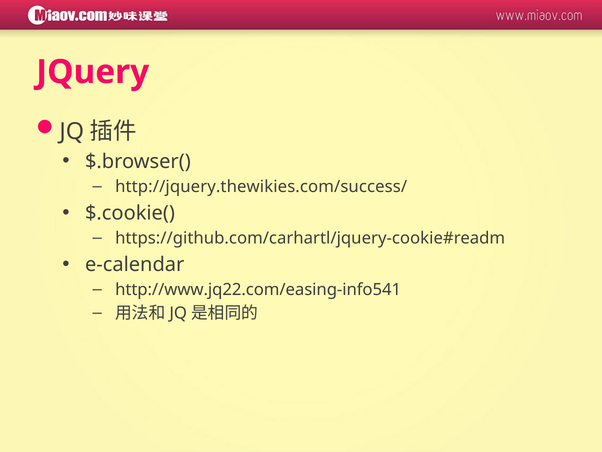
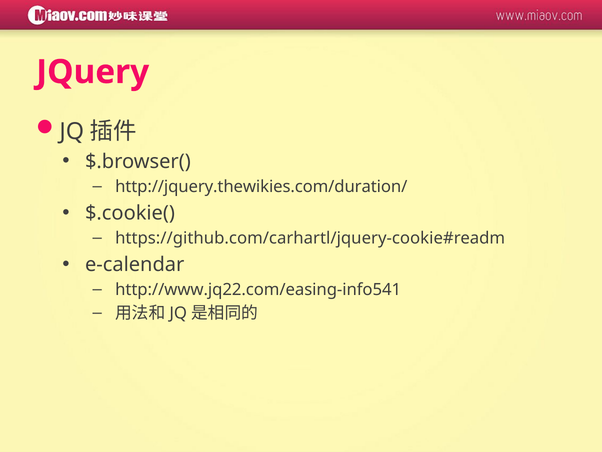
http://jquery.thewikies.com/success/: http://jquery.thewikies.com/success/ -> http://jquery.thewikies.com/duration/ (261, 186)
